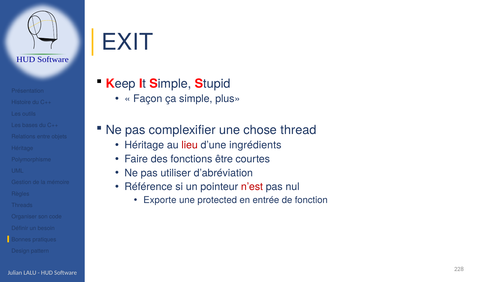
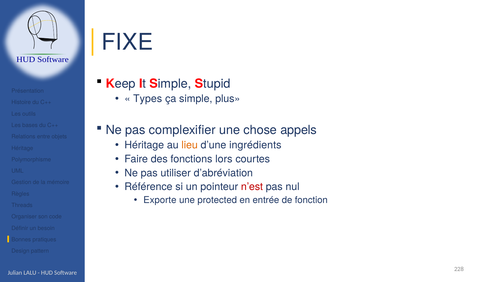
EXIT: EXIT -> FIXE (127, 42)
Façon: Façon -> Types (148, 99)
thread: thread -> appels (299, 130)
lieu colour: red -> orange (190, 145)
être: être -> lors (224, 159)
